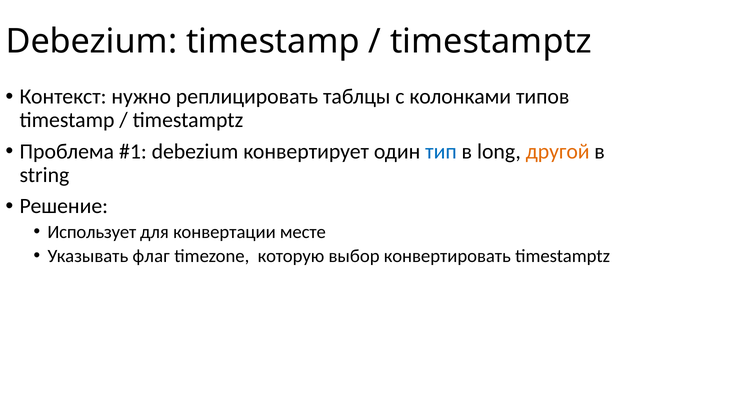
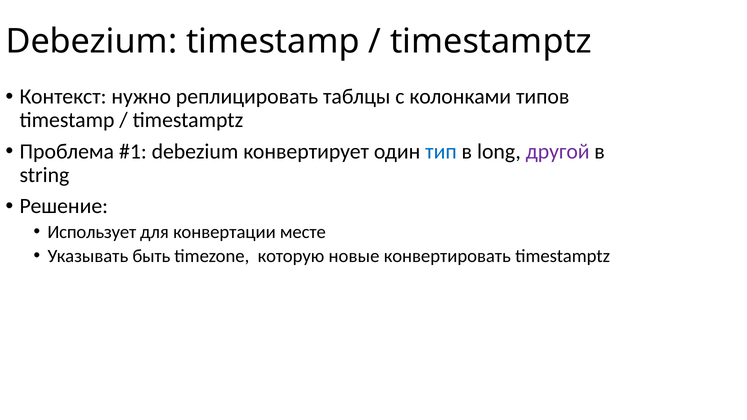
другой colour: orange -> purple (558, 152)
флаг: флаг -> быть (151, 256)
выбор: выбор -> новые (354, 256)
